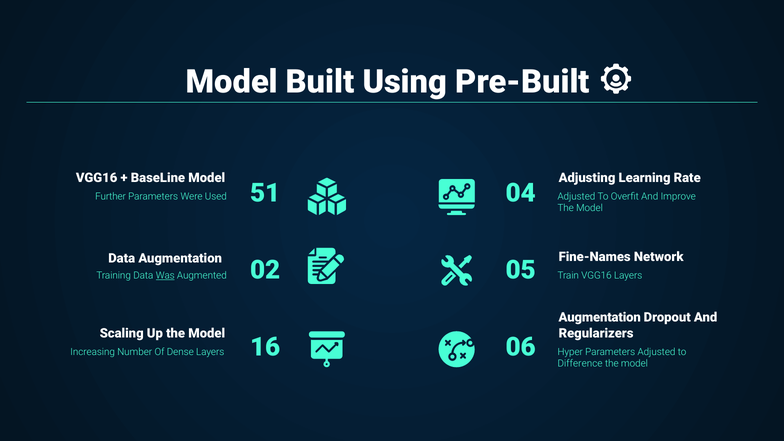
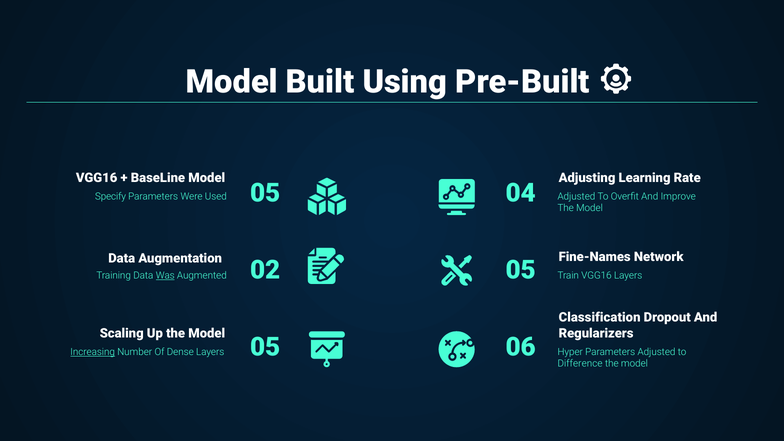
Further: Further -> Specify (111, 196)
Used 51: 51 -> 05 (265, 193)
Augmentation: Augmentation -> Classification (600, 318)
Increasing underline: none -> present (93, 352)
Dense Layers 16: 16 -> 05 (265, 347)
